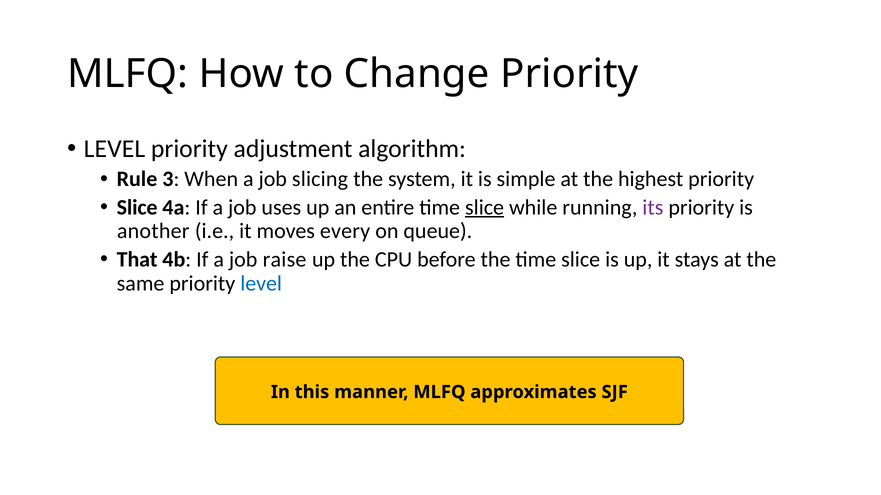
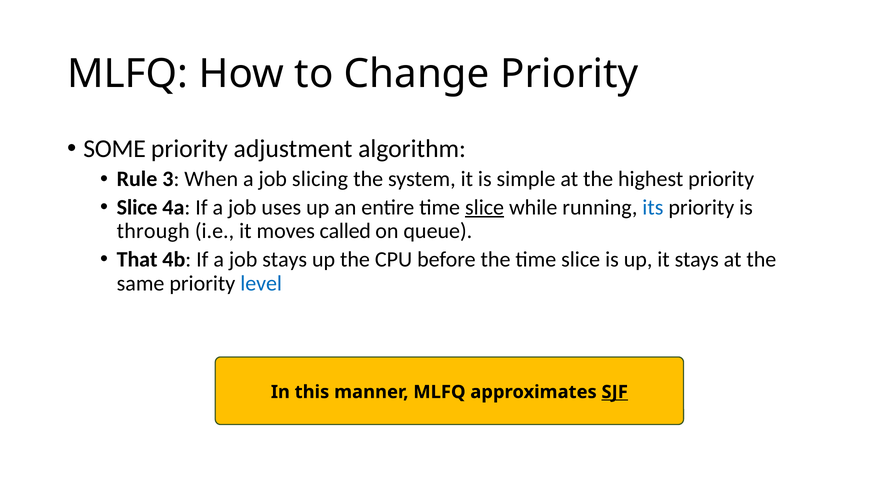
LEVEL: LEVEL -> SOME (115, 149)
its colour: purple -> blue (653, 208)
another: another -> through (153, 231)
every: every -> called (345, 231)
job raise: raise -> stays (285, 260)
SJF underline: none -> present (615, 392)
